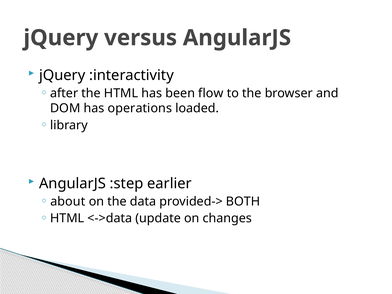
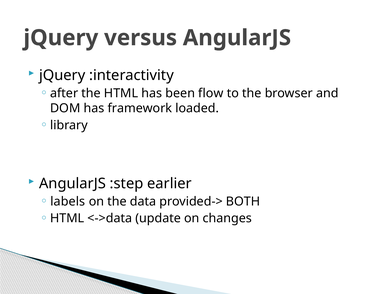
operations: operations -> framework (140, 108)
about: about -> labels (68, 201)
